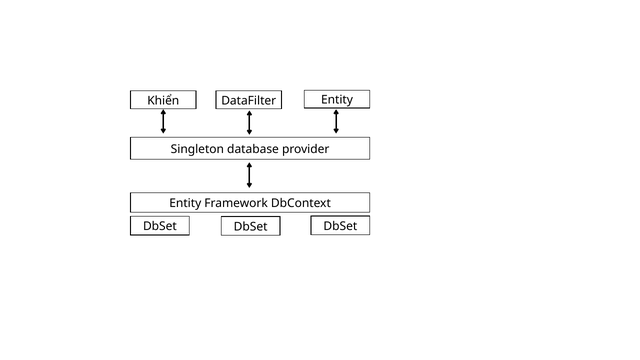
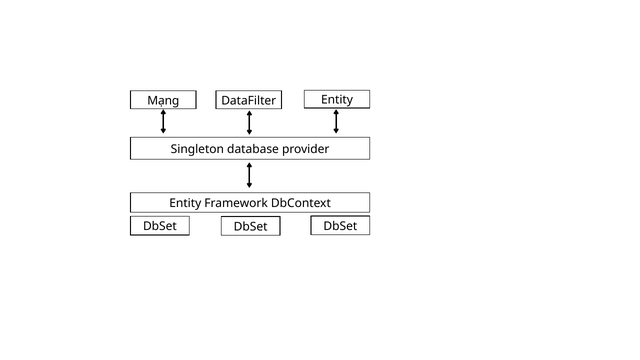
Khiển: Khiển -> Mạng (163, 101)
